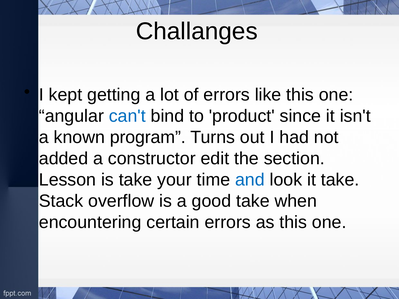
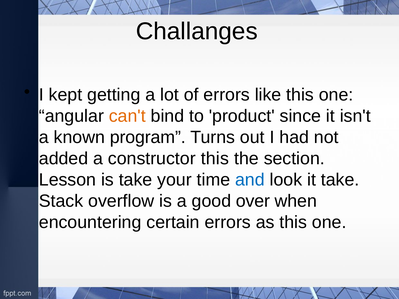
can't colour: blue -> orange (127, 116)
constructor edit: edit -> this (215, 159)
good take: take -> over (253, 201)
